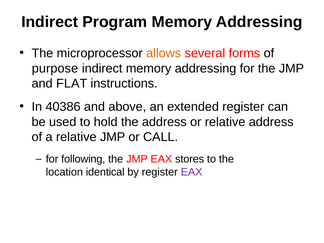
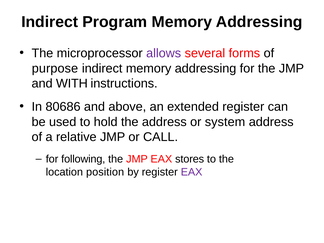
allows colour: orange -> purple (164, 53)
FLAT: FLAT -> WITH (72, 84)
40386: 40386 -> 80686 (63, 107)
or relative: relative -> system (225, 122)
identical: identical -> position (105, 172)
